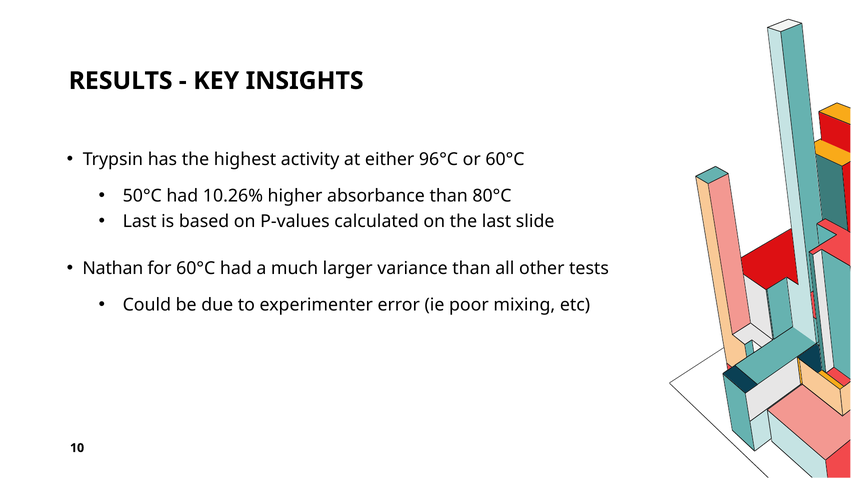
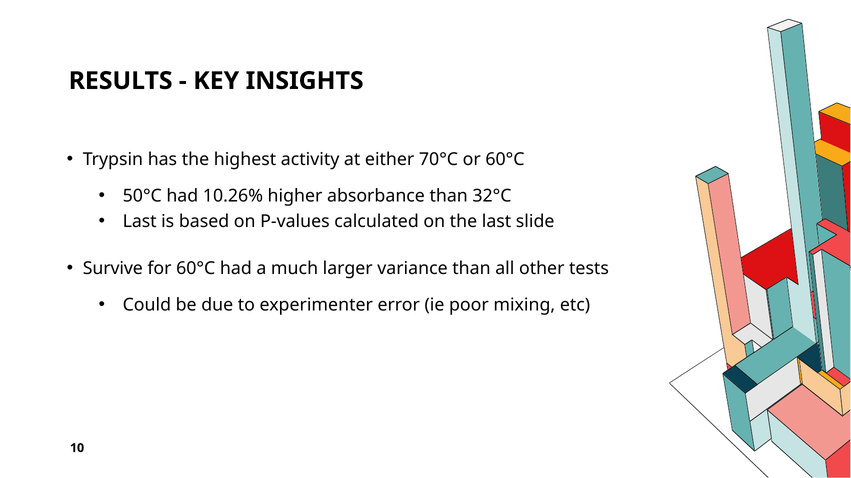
96°C: 96°C -> 70°C (439, 160)
80°C: 80°C -> 32°C (492, 196)
Nathan: Nathan -> Survive (113, 269)
